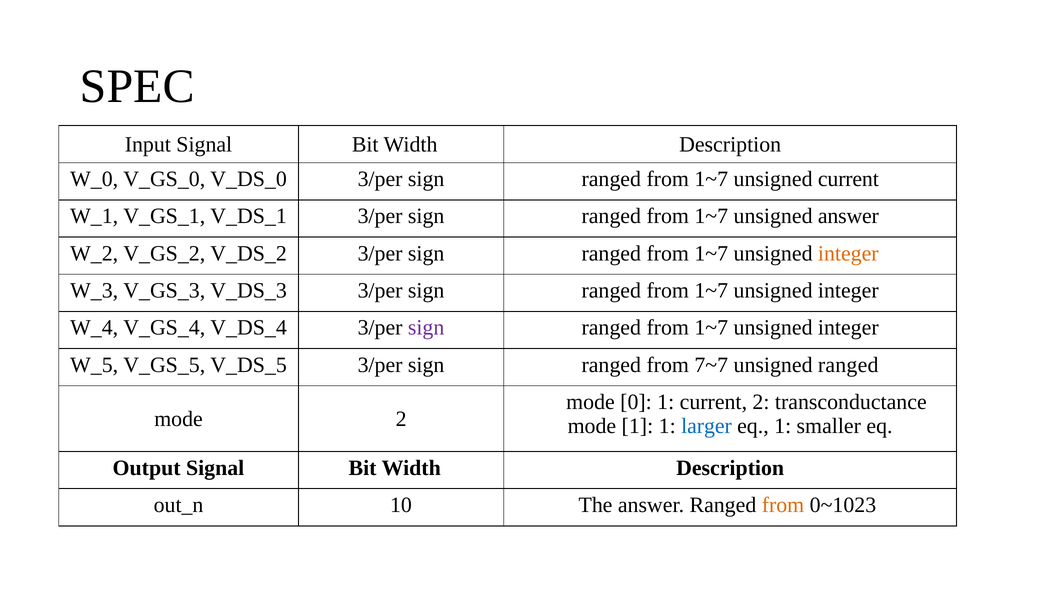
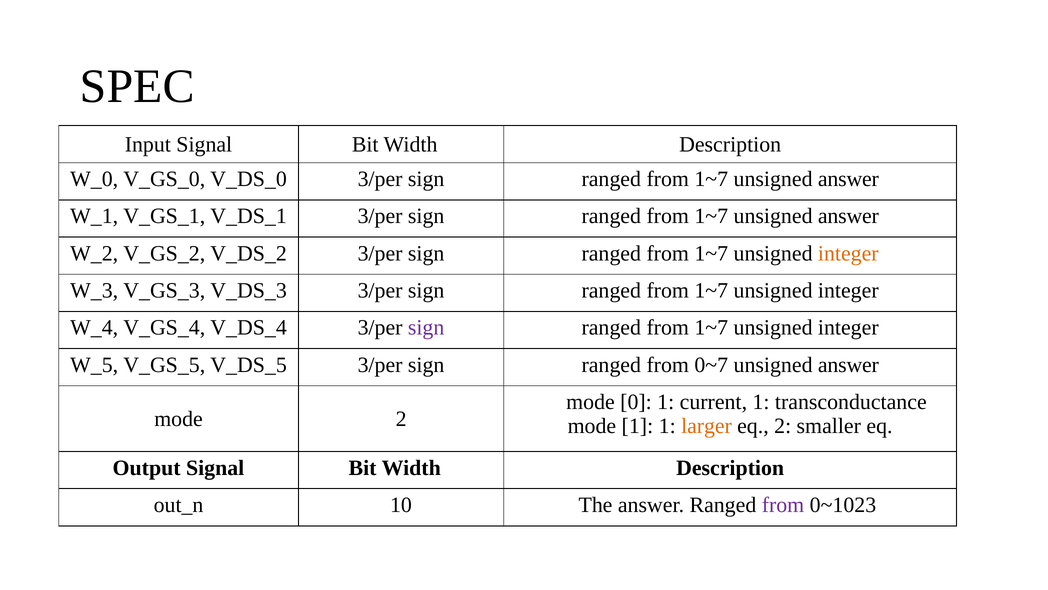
current: current -> answer (848, 179)
7~7: 7~7 -> 0~7 (711, 365)
ranged: ranged -> answer (848, 365)
current 2: 2 -> 1 (761, 402)
larger colour: blue -> orange (706, 426)
eq 1: 1 -> 2 (783, 426)
from colour: orange -> purple (783, 505)
